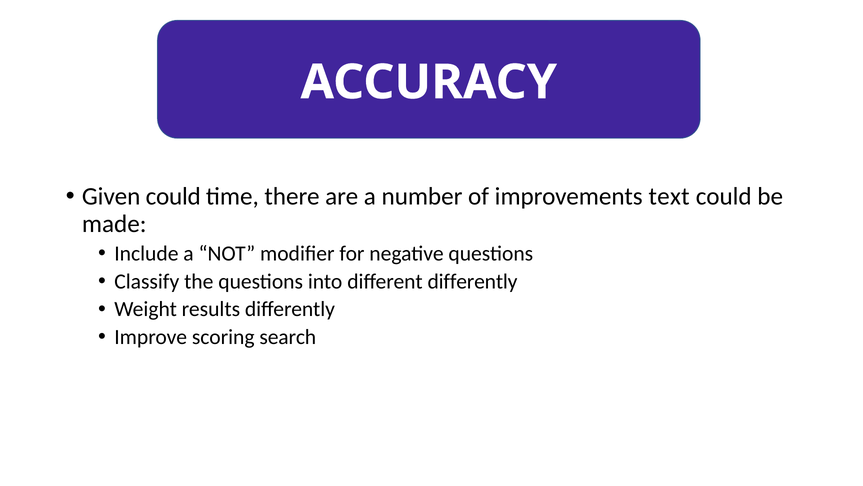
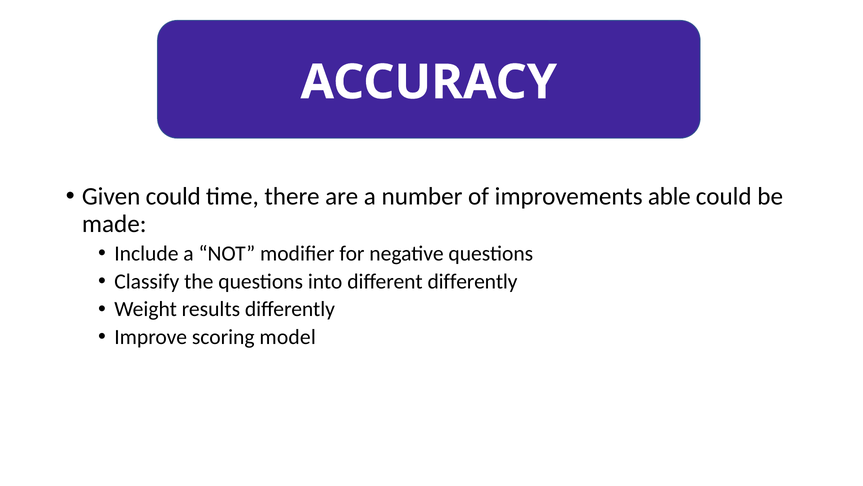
text: text -> able (669, 196)
search: search -> model (288, 337)
